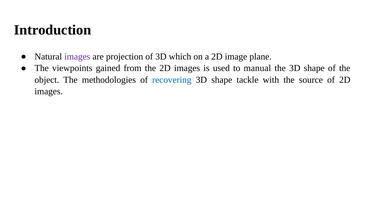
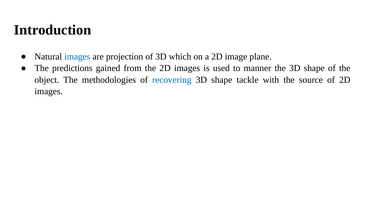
images colour: purple -> blue (77, 57)
viewpoints: viewpoints -> predictions (72, 68)
manual: manual -> manner (257, 68)
